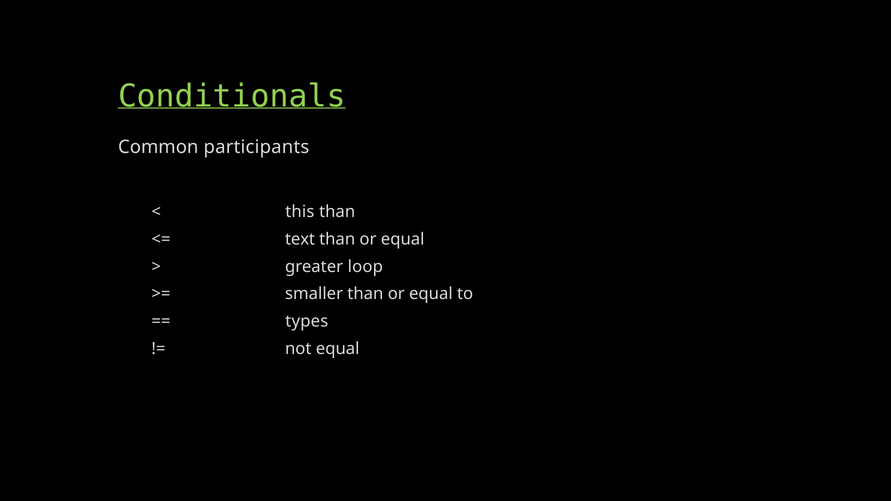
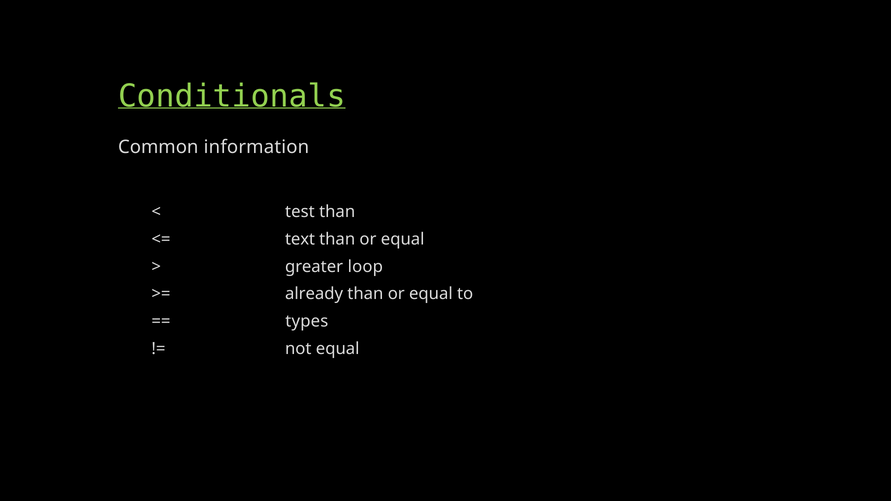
participants: participants -> information (256, 147)
this: this -> test (300, 212)
smaller: smaller -> already (314, 294)
